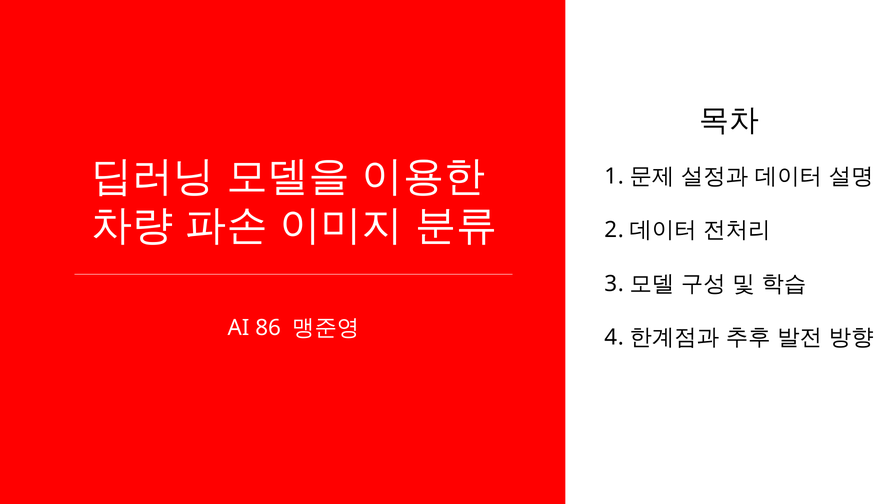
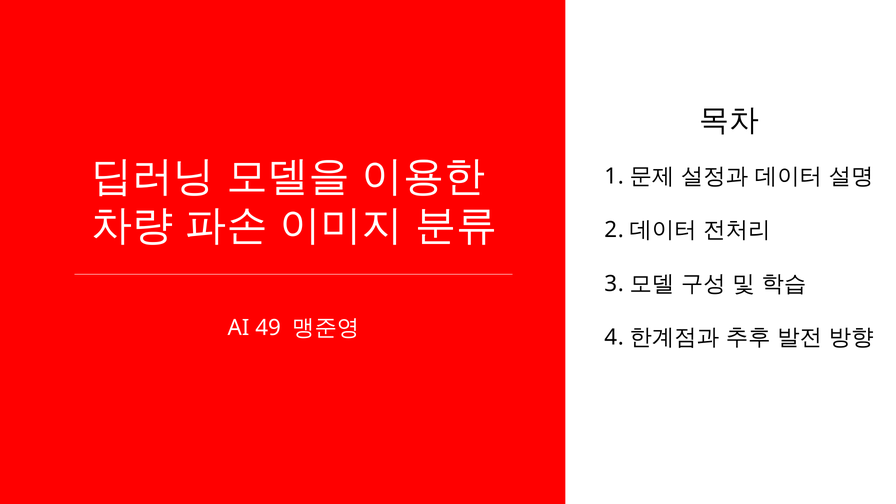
86: 86 -> 49 (268, 328)
